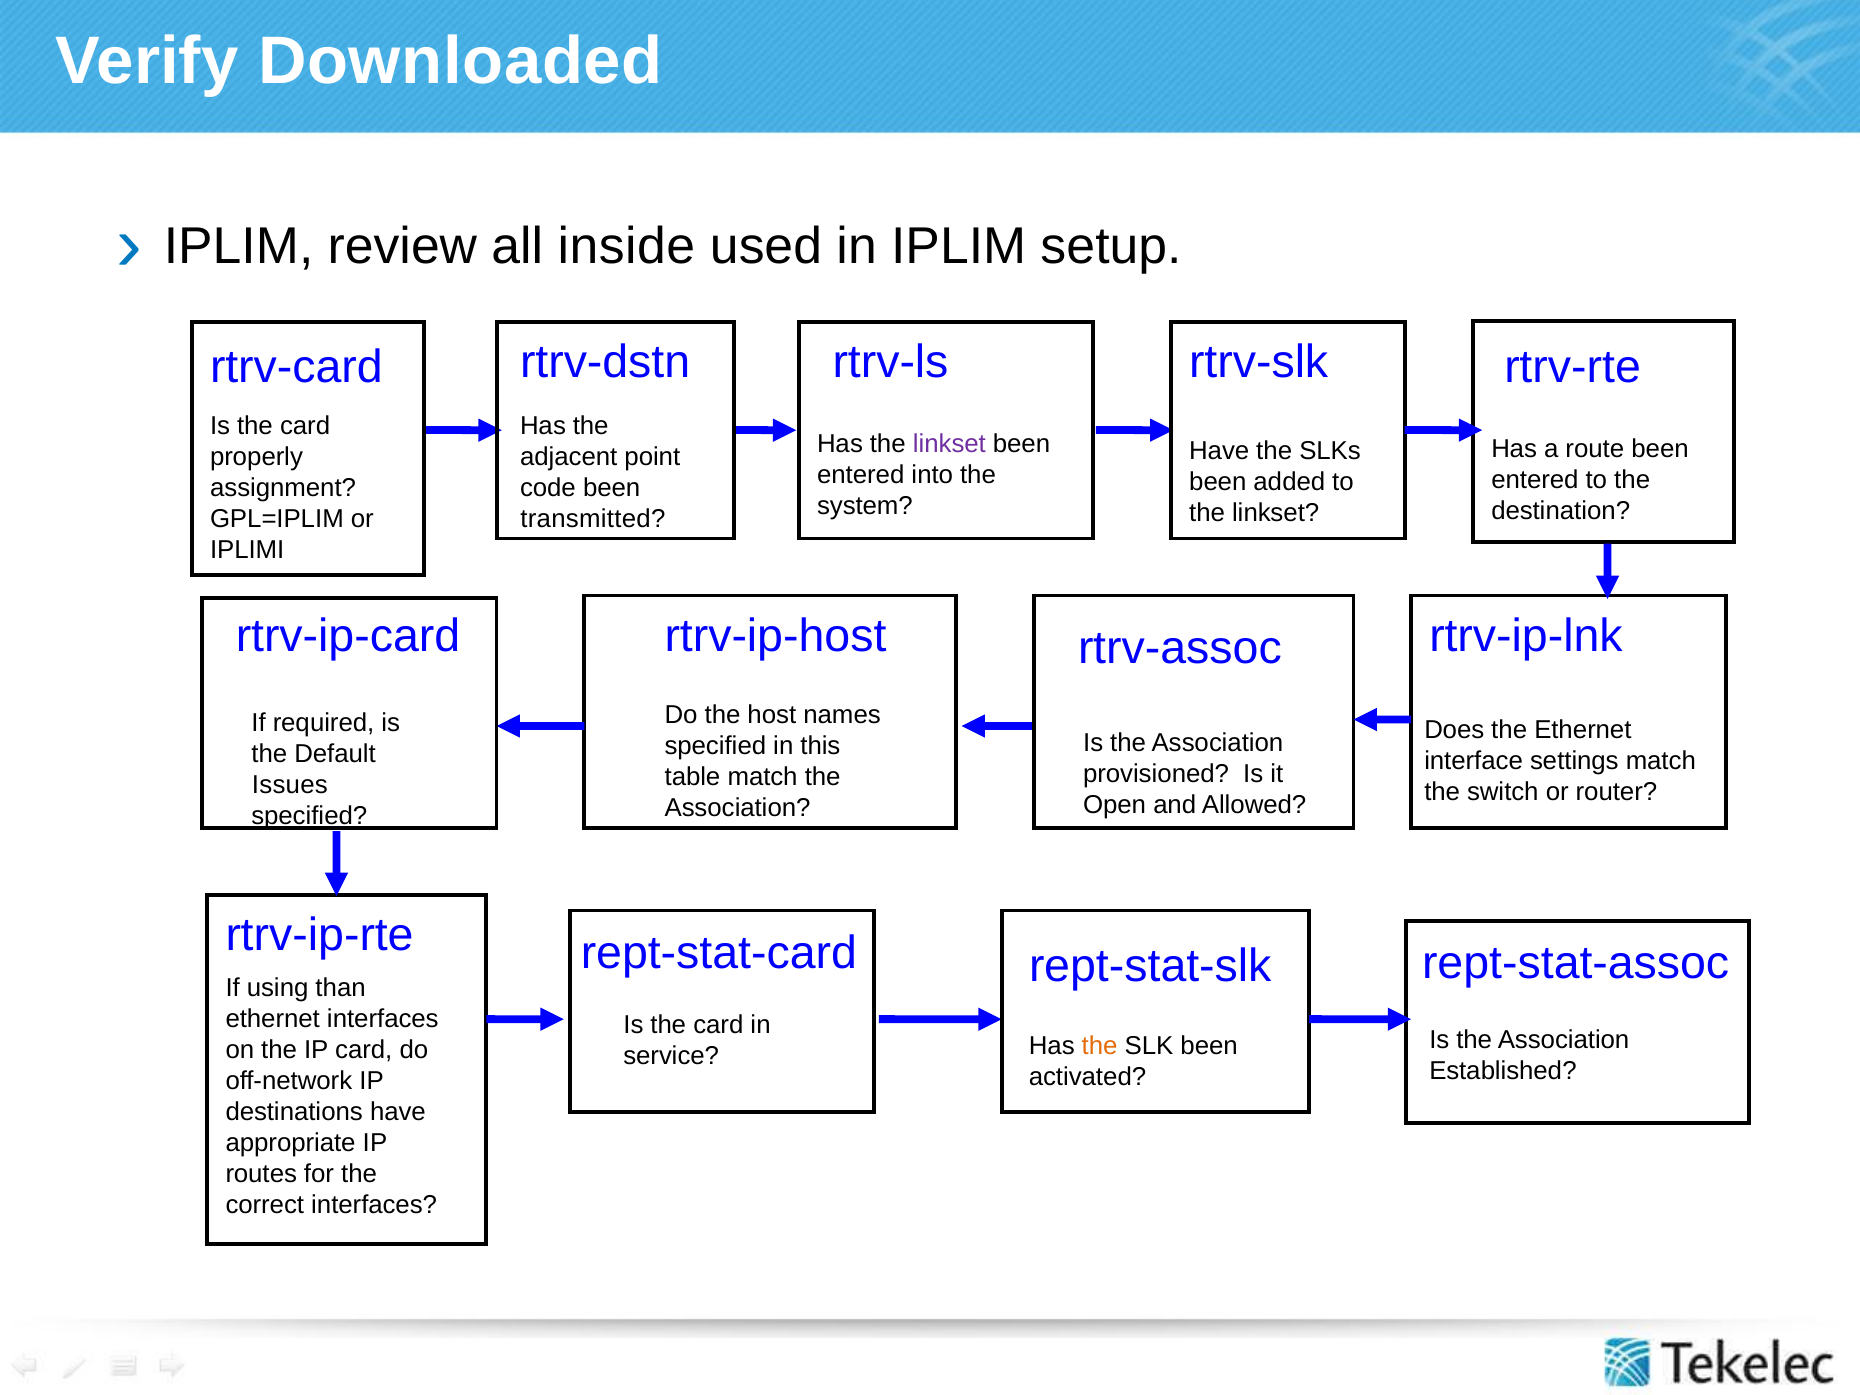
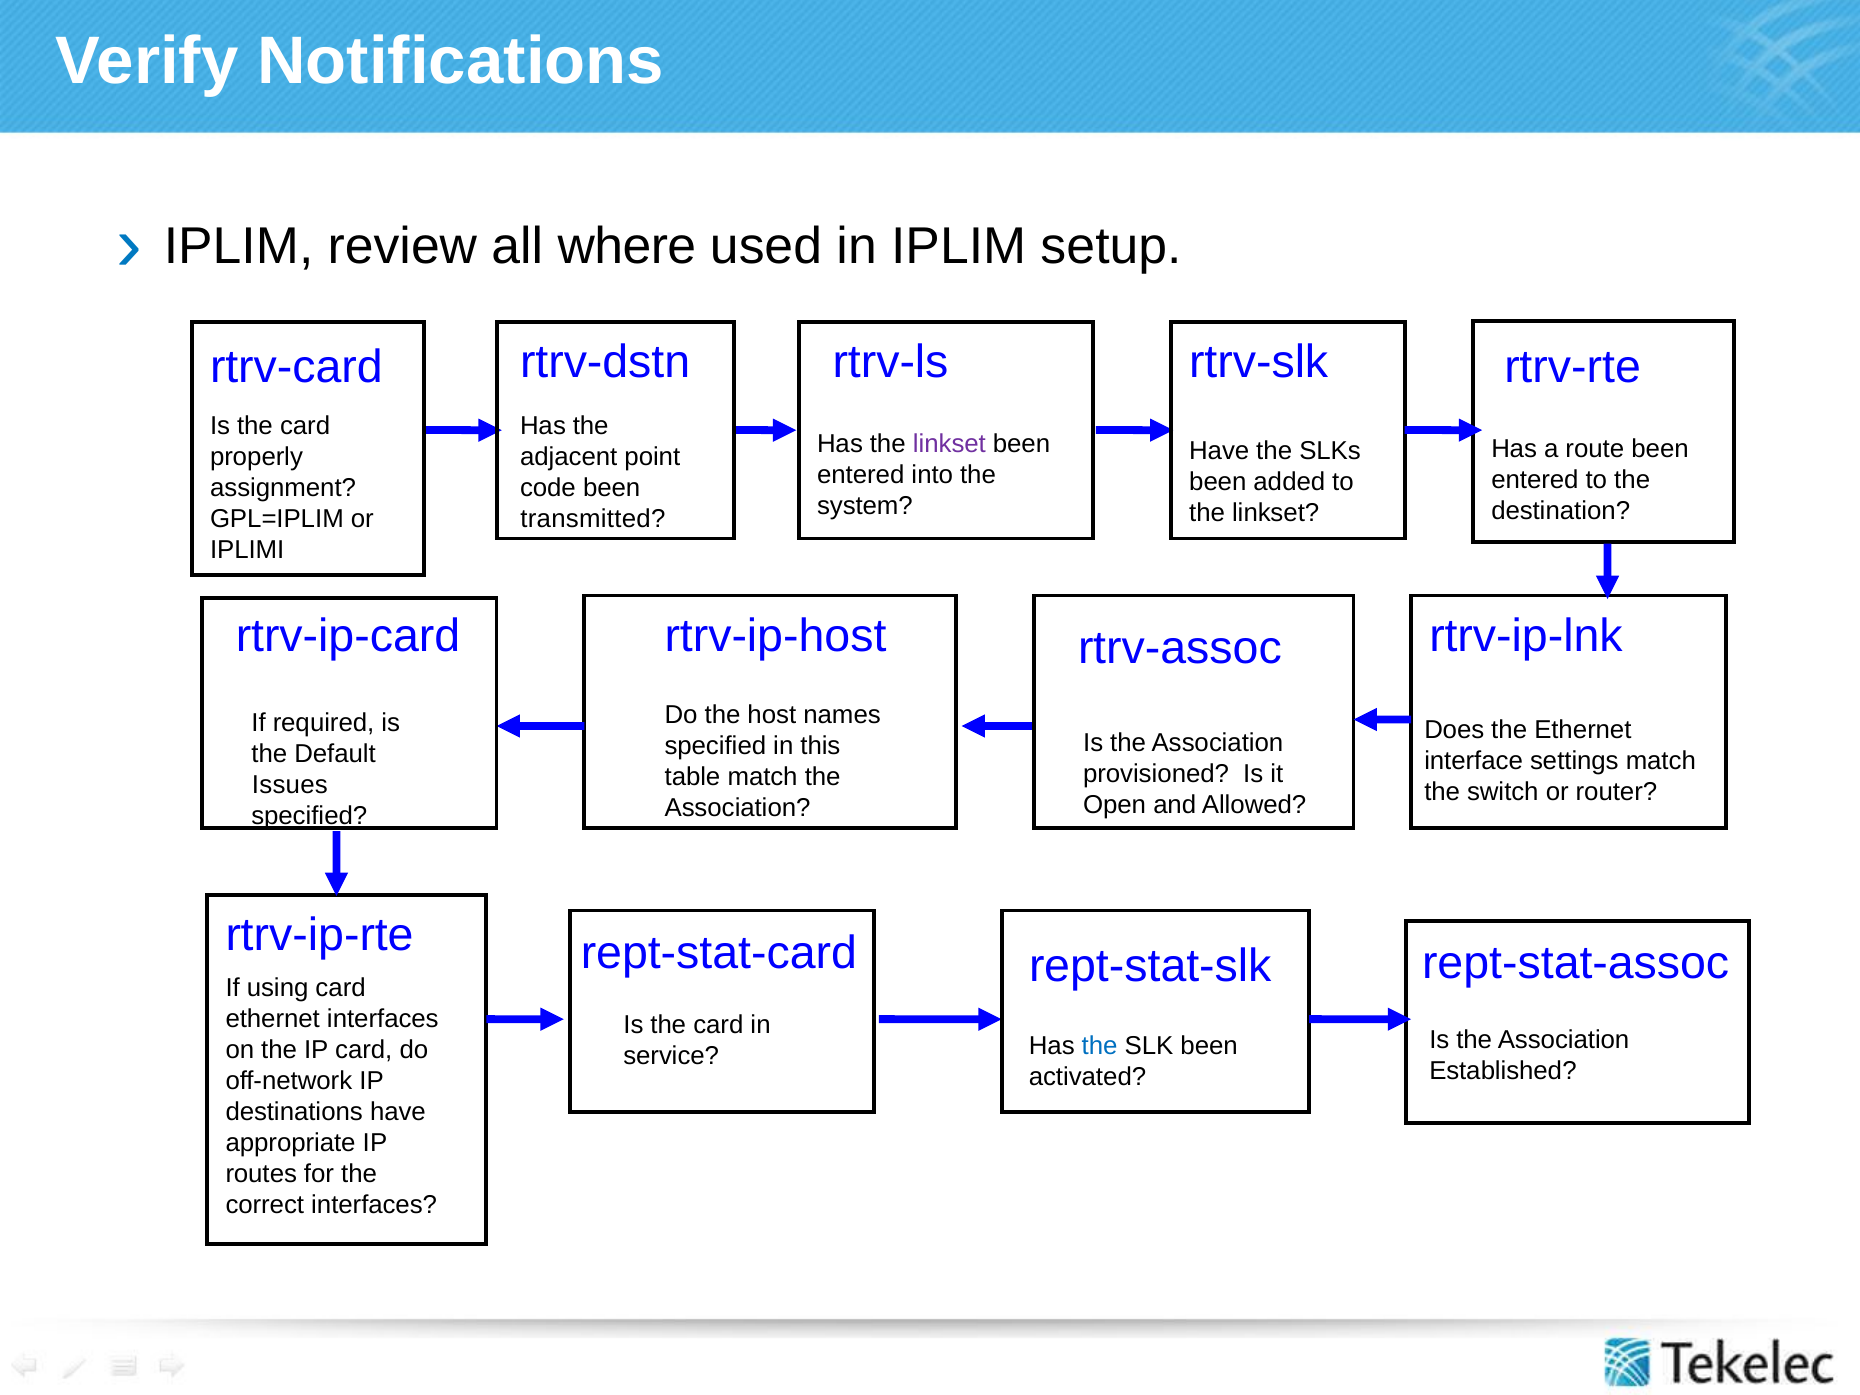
Downloaded: Downloaded -> Notifications (461, 62)
inside: inside -> where (627, 247)
using than: than -> card (341, 988)
the colour: orange -> blue (1100, 1046)
